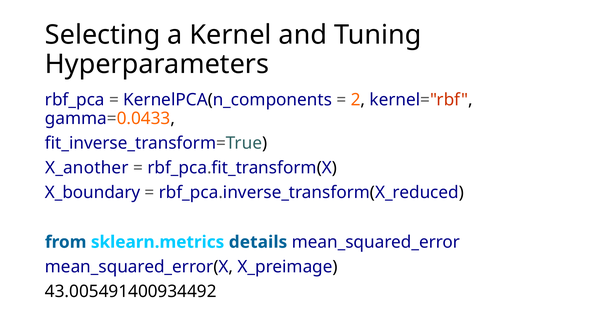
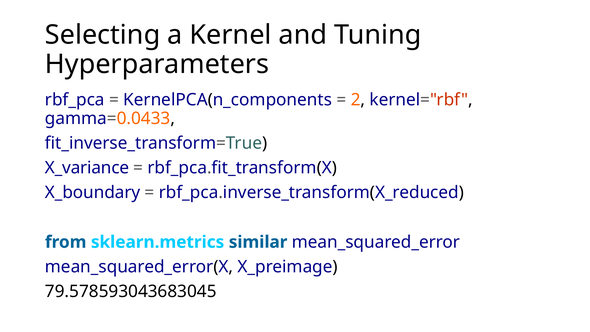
X_another: X_another -> X_variance (87, 168)
details: details -> similar (258, 242)
43.005491400934492: 43.005491400934492 -> 79.578593043683045 (131, 292)
